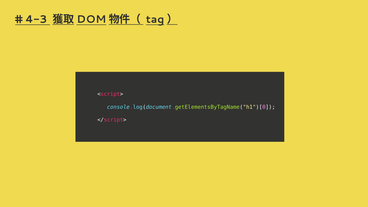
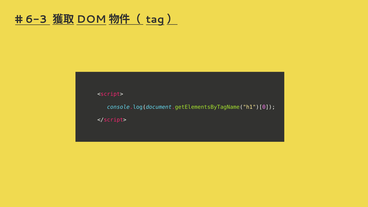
4-3: 4-3 -> 6-3 (36, 19)
